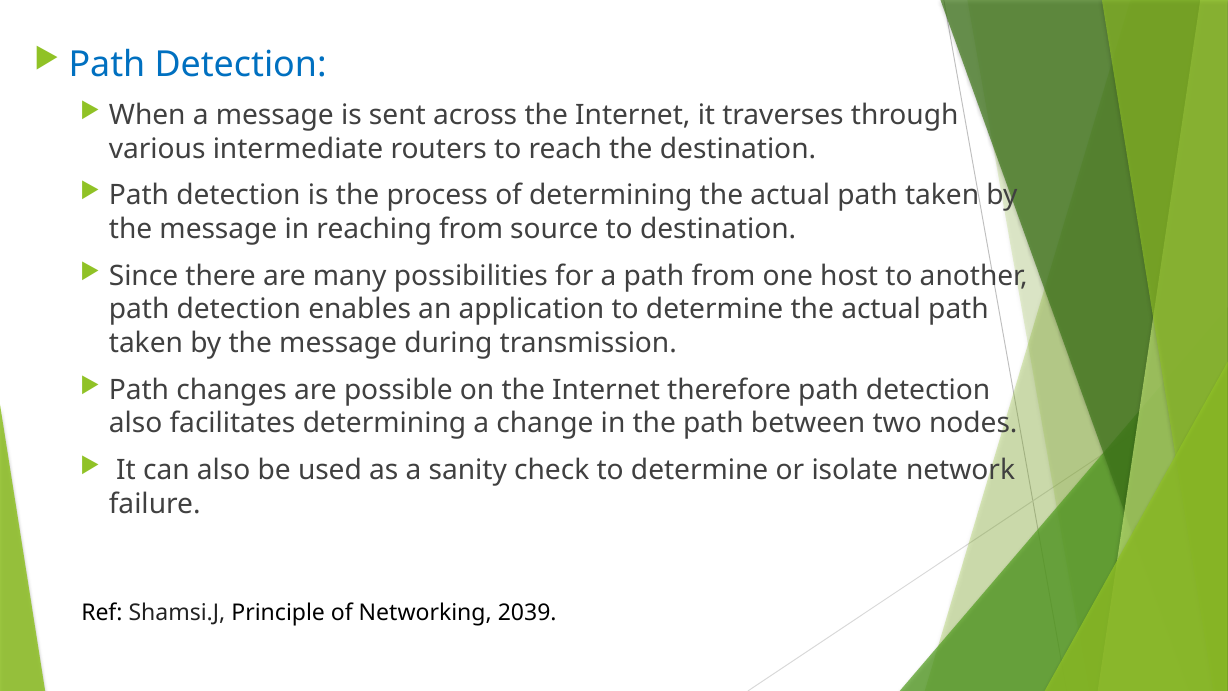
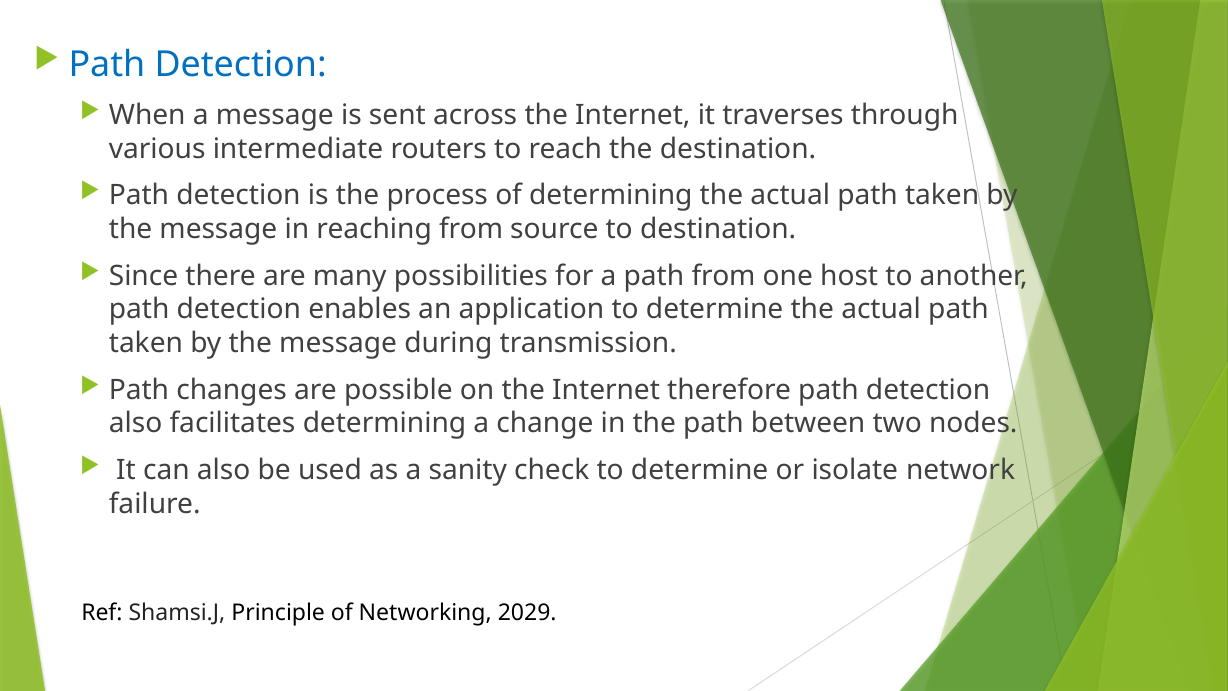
2039: 2039 -> 2029 (527, 613)
